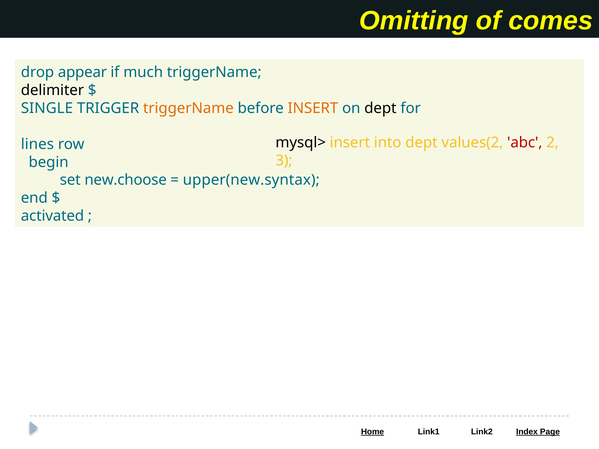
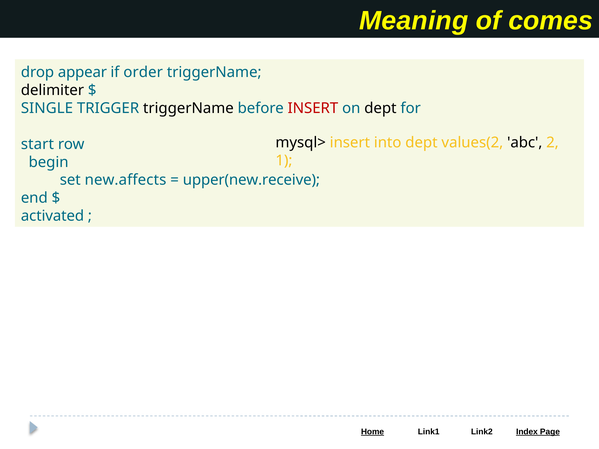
Omitting: Omitting -> Meaning (414, 21)
much: much -> order (143, 72)
triggerName colour: orange -> black (188, 108)
INSERT colour: orange -> red (313, 108)
abc colour: red -> black (525, 143)
lines: lines -> start (37, 144)
3: 3 -> 1 (284, 161)
new.choose: new.choose -> new.affects (125, 180)
upper(new.syntax: upper(new.syntax -> upper(new.receive (251, 180)
